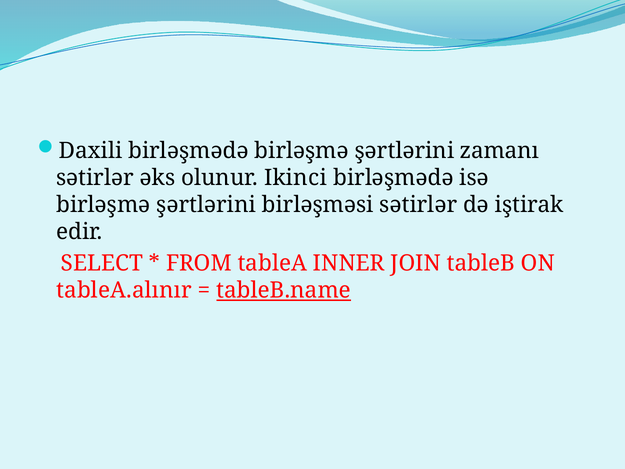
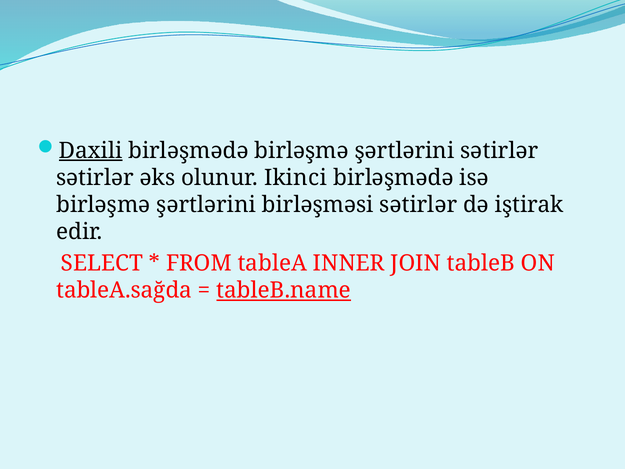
Daxili underline: none -> present (91, 150)
şərtlərini zamanı: zamanı -> sətirlər (499, 150)
tableA.alınır: tableA.alınır -> tableA.sağda (124, 290)
